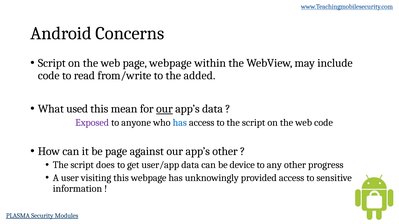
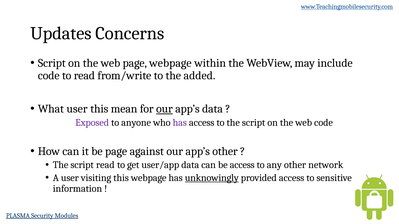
Android: Android -> Updates (61, 34)
What used: used -> user (77, 109)
has colour: blue -> purple (180, 123)
script does: does -> read (105, 165)
be device: device -> access (242, 165)
progress: progress -> network (326, 165)
unknowingly underline: none -> present (212, 178)
